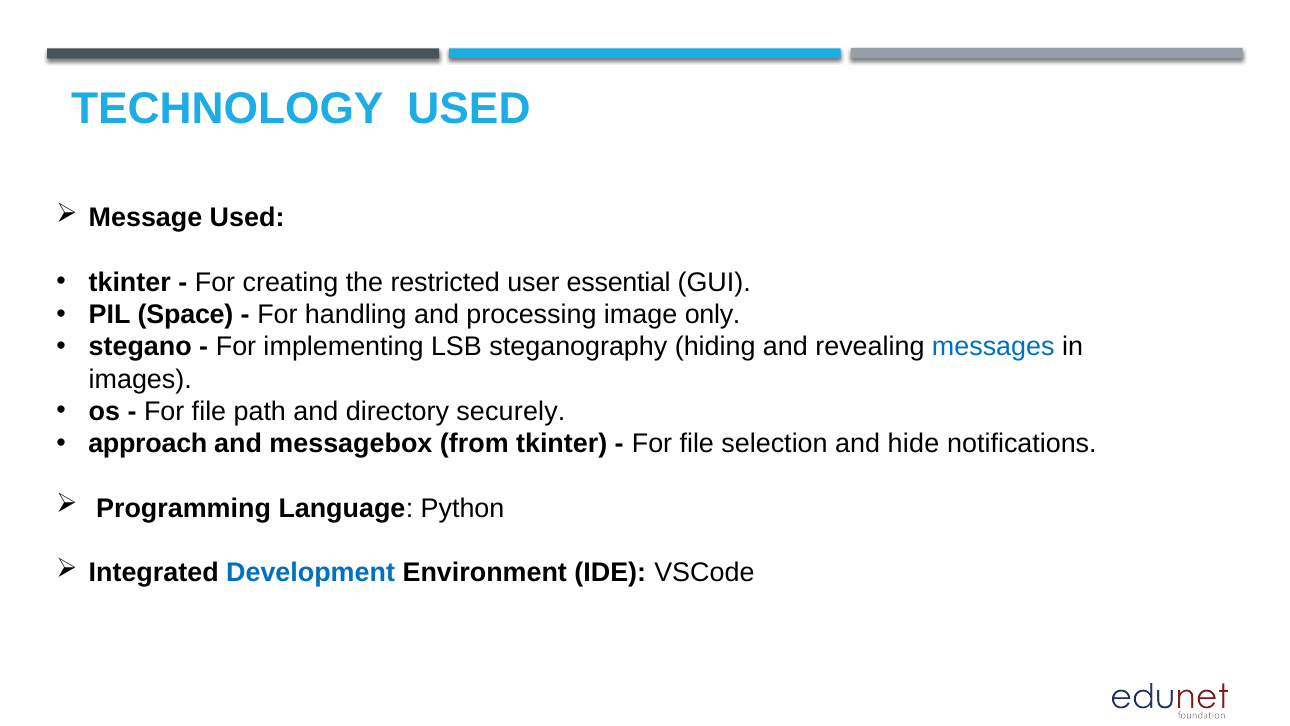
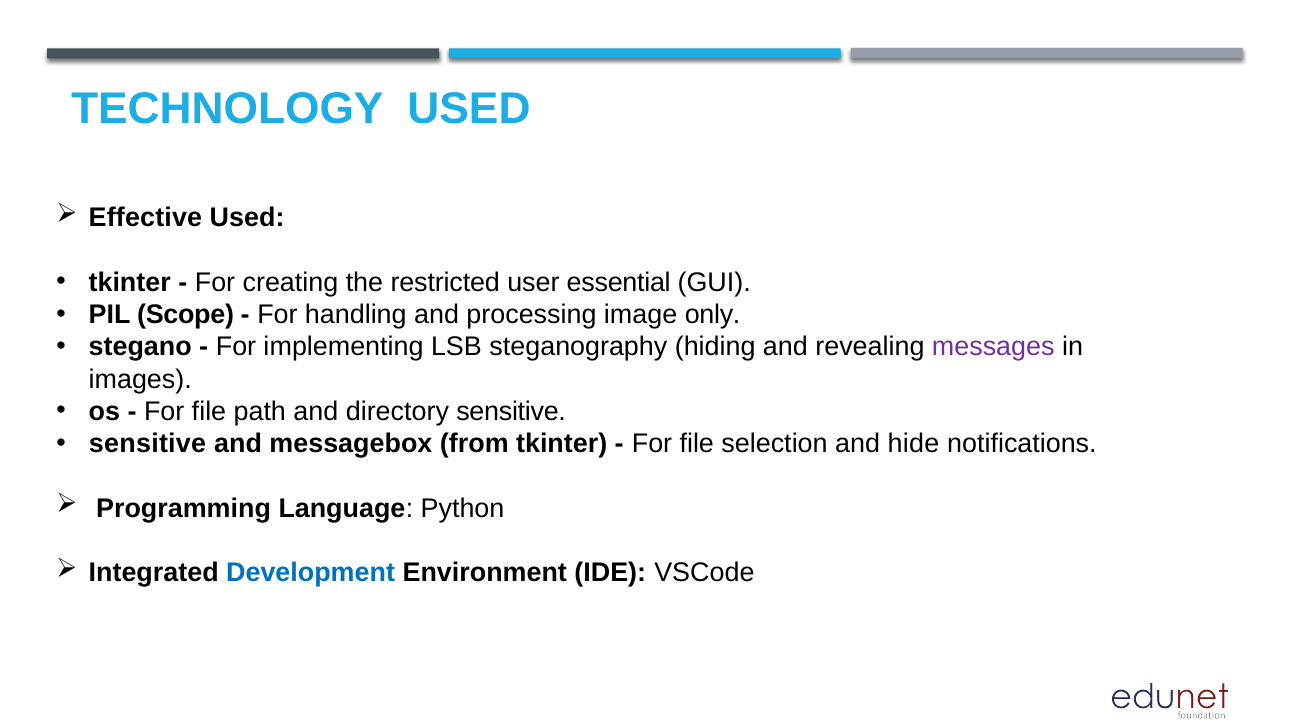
Message: Message -> Effective (145, 218)
Space: Space -> Scope (186, 315)
messages colour: blue -> purple (993, 347)
directory securely: securely -> sensitive (511, 411)
approach: approach -> sensitive (148, 444)
